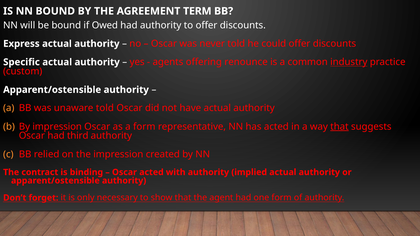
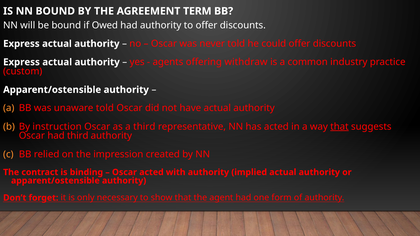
Specific: Specific -> Express (21, 62)
renounce: renounce -> withdraw (246, 62)
industry underline: present -> none (349, 62)
By impression: impression -> instruction (57, 127)
a form: form -> third (144, 127)
